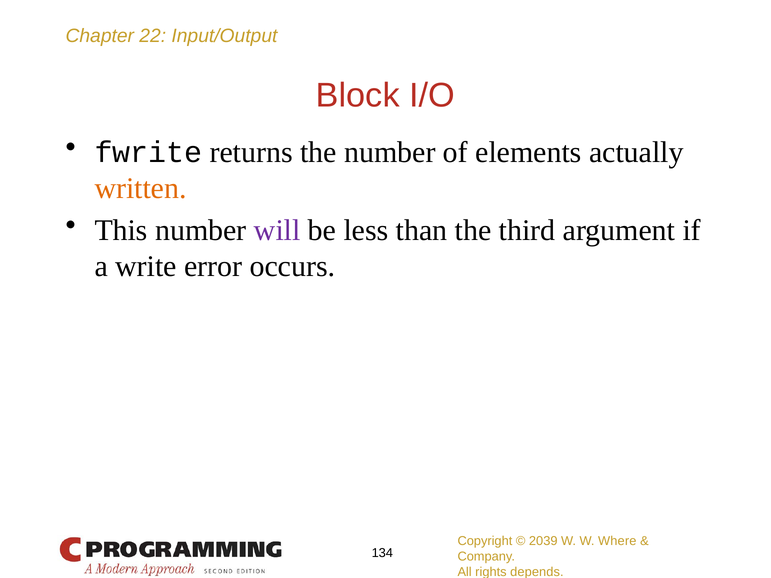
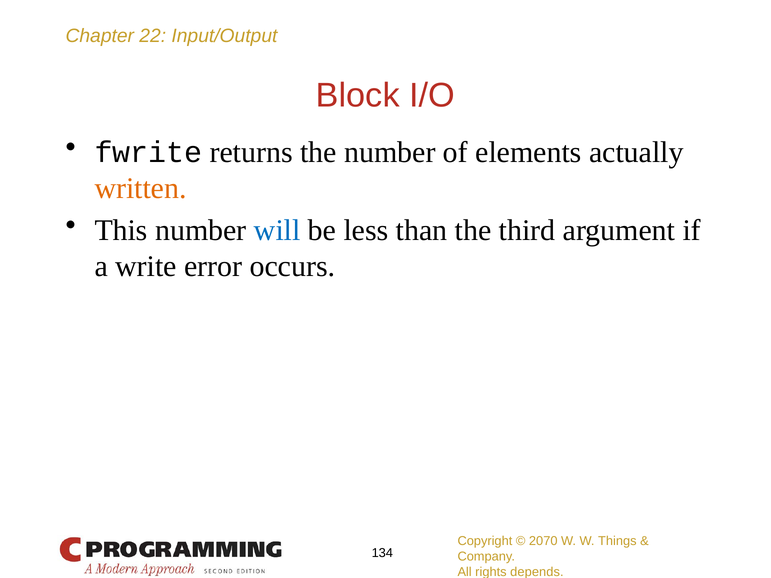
will colour: purple -> blue (277, 230)
2039: 2039 -> 2070 (543, 541)
Where: Where -> Things (617, 541)
